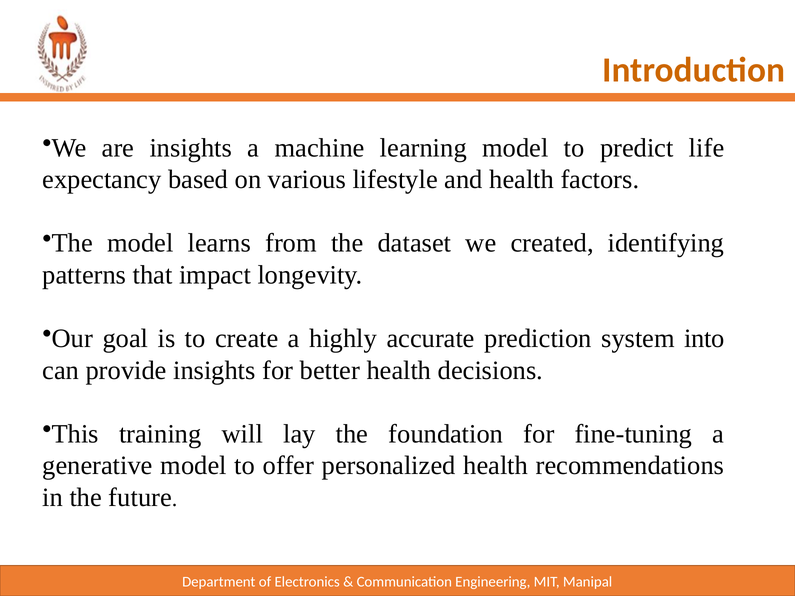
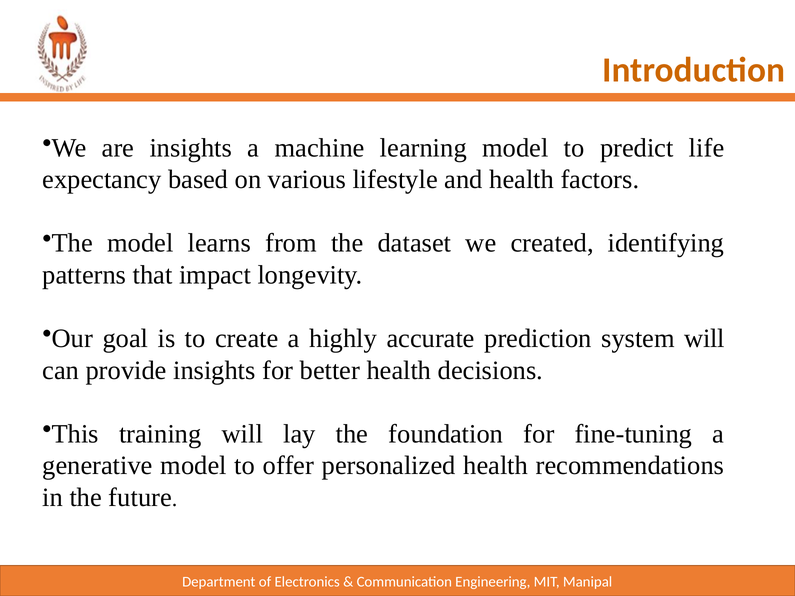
system into: into -> will (704, 339)
